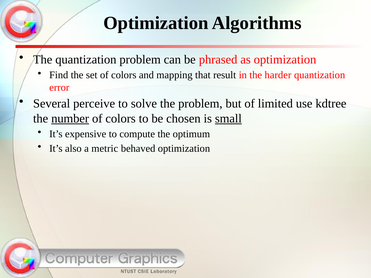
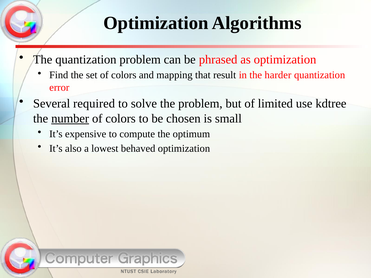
perceive: perceive -> required (94, 104)
small underline: present -> none (228, 119)
metric: metric -> lowest (105, 149)
